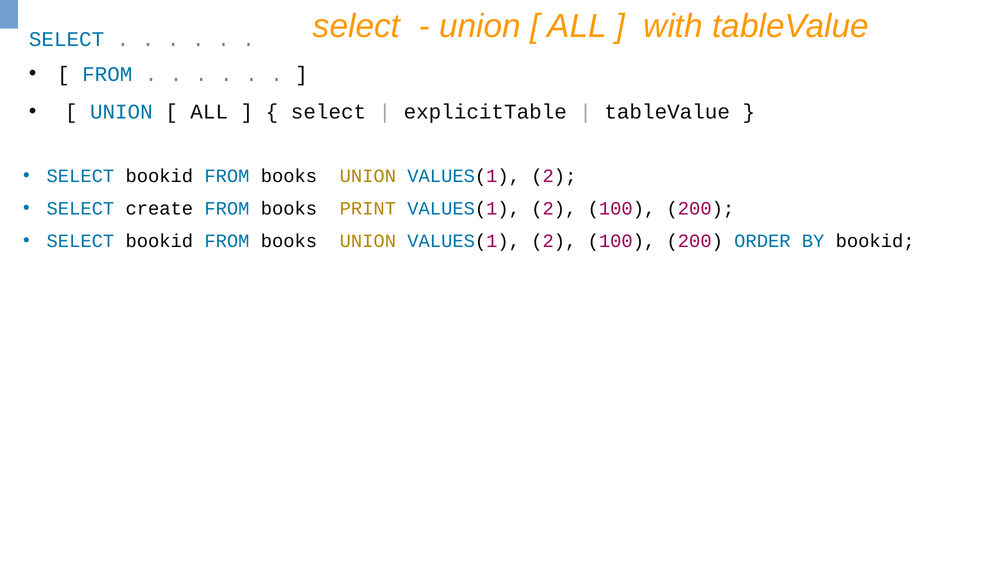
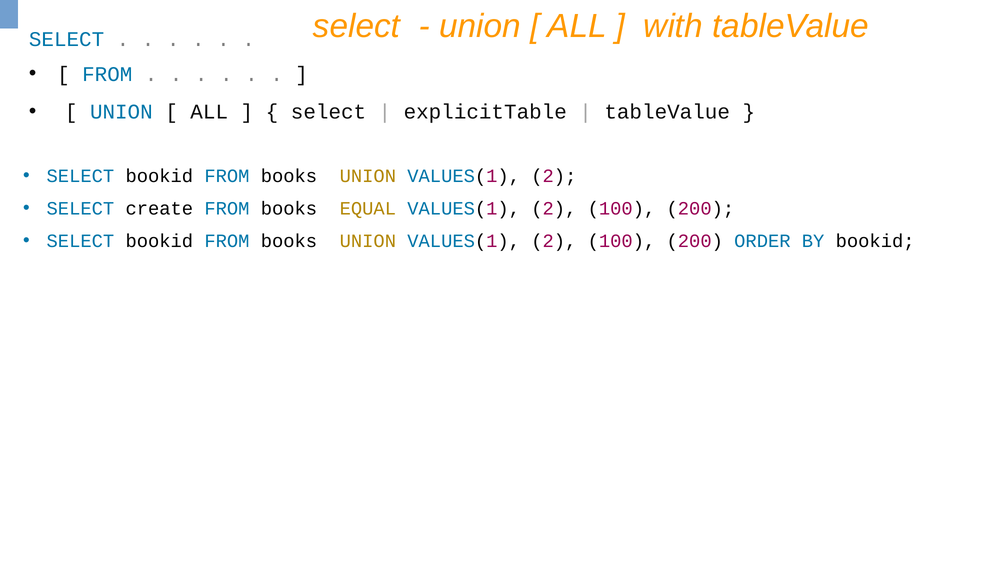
PRINT: PRINT -> EQUAL (368, 209)
